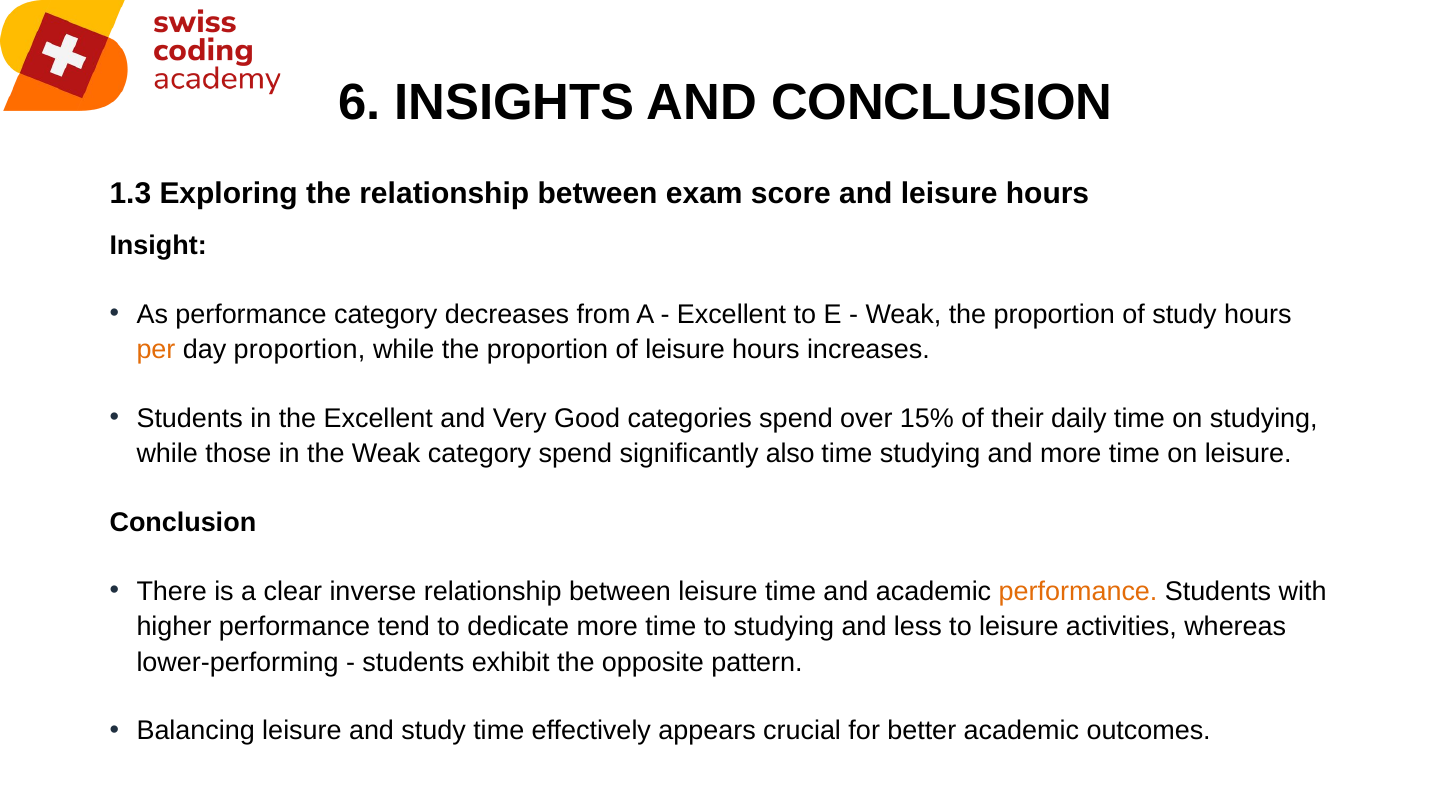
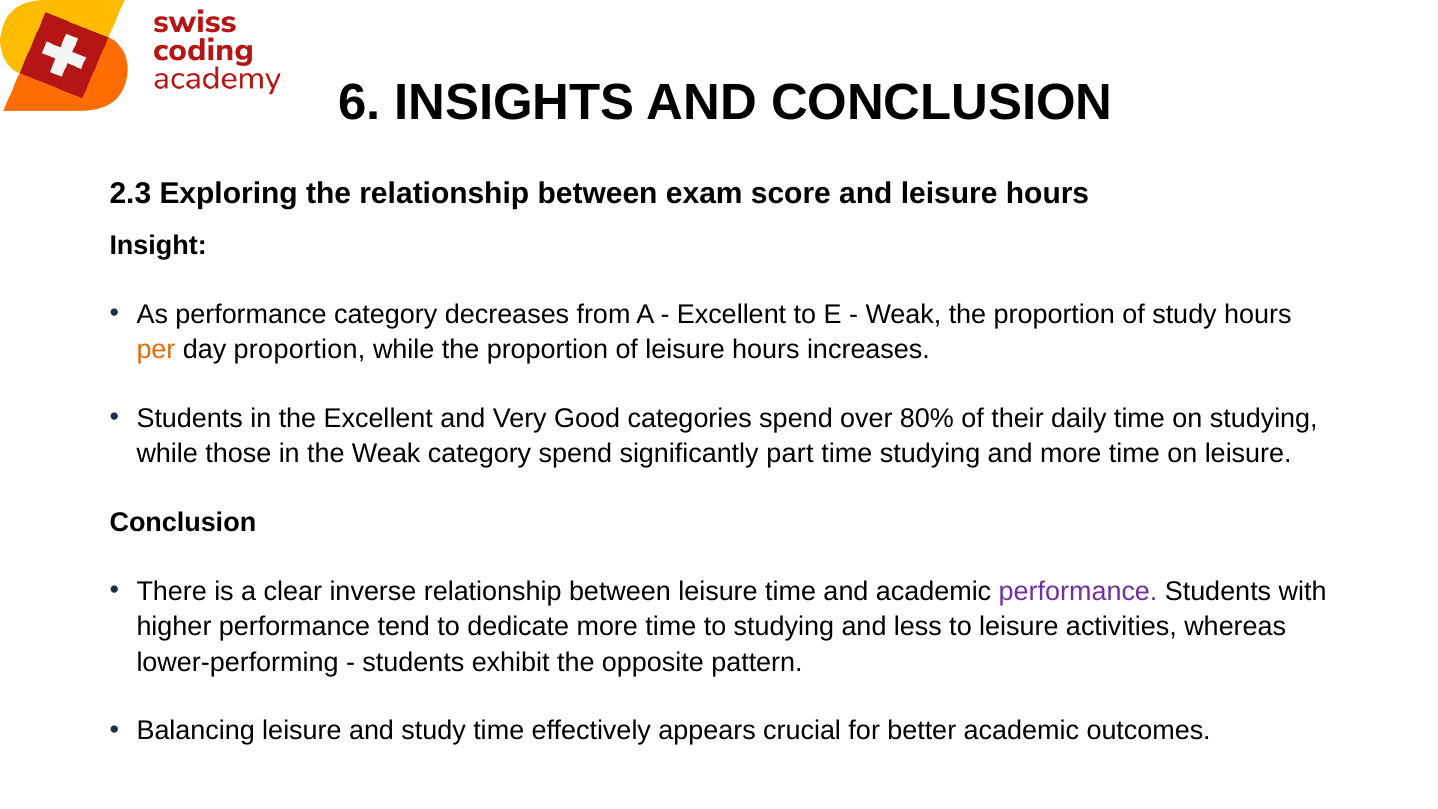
1.3: 1.3 -> 2.3 (130, 194)
15%: 15% -> 80% (927, 418)
also: also -> part (790, 454)
performance colour: orange -> purple (1078, 591)
